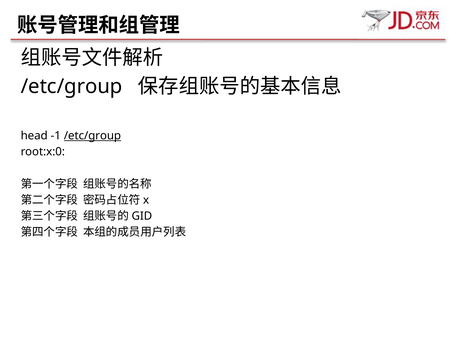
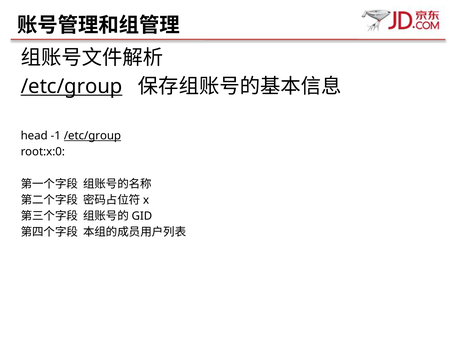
/etc/group underline: none -> present (72, 86)
